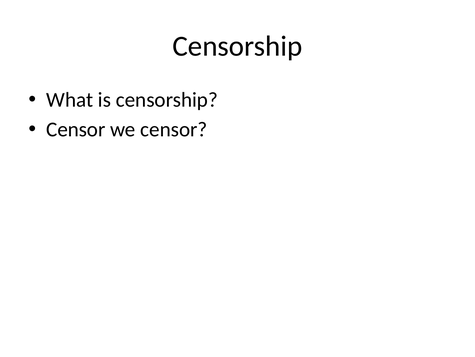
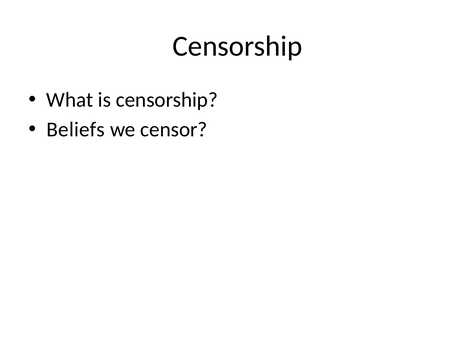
Censor: Censor -> Beliefs (76, 129)
